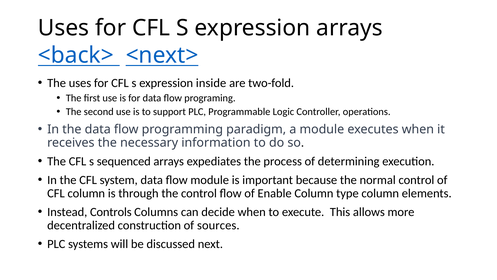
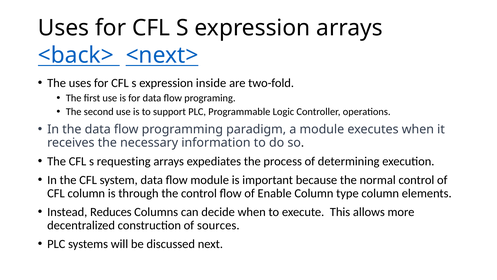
sequenced: sequenced -> requesting (124, 161)
Controls: Controls -> Reduces (111, 212)
